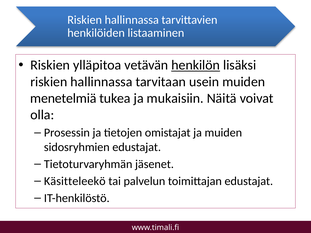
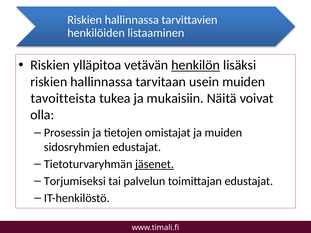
menetelmiä: menetelmiä -> tavoitteista (63, 98)
jäsenet underline: none -> present (154, 164)
Käsitteleekö: Käsitteleekö -> Torjumiseksi (75, 181)
